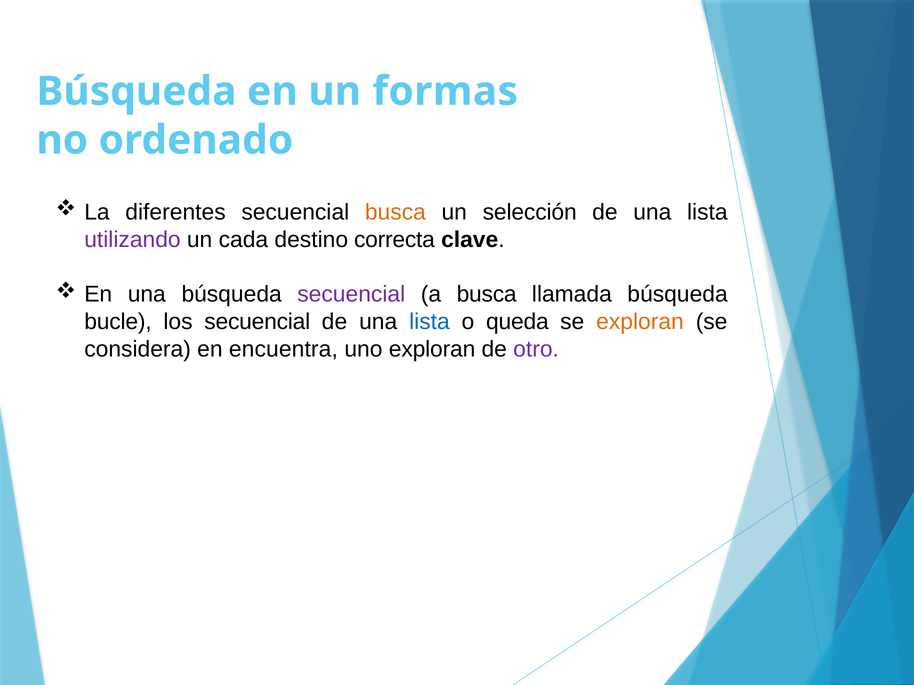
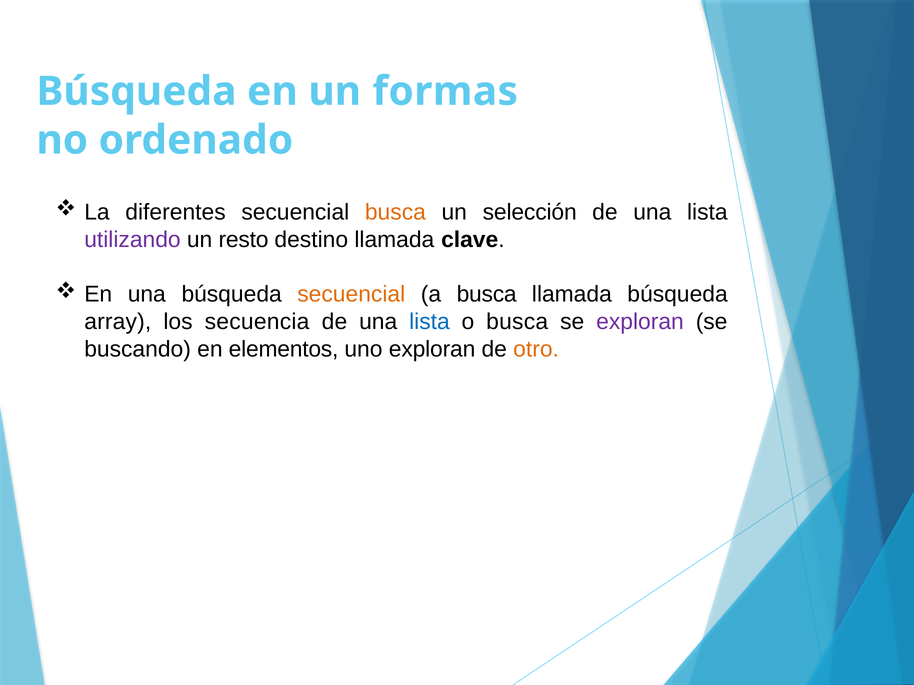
cada: cada -> resto (244, 240)
destino correcta: correcta -> llamada (394, 240)
secuencial colour: purple -> orange (351, 295)
bucle: bucle -> array (118, 322)
los secuencial: secuencial -> secuencia (257, 322)
o queda: queda -> busca (517, 322)
exploran colour: orange -> purple (640, 322)
considera: considera -> buscando (138, 349)
encuentra: encuentra -> elementos (284, 349)
otro colour: purple -> orange (536, 349)
